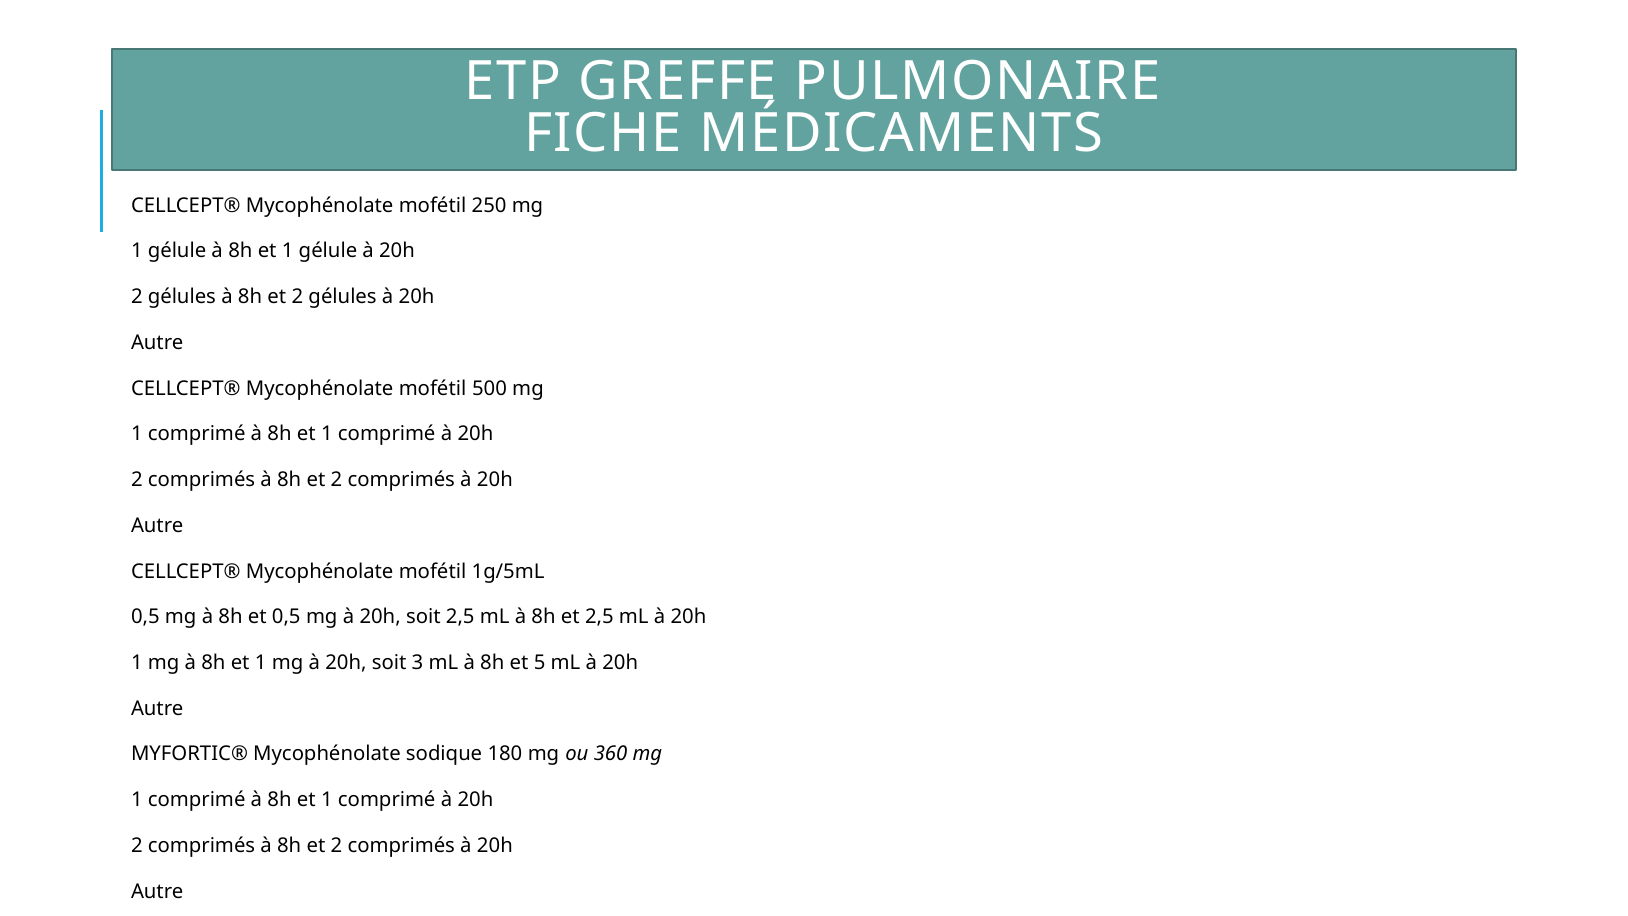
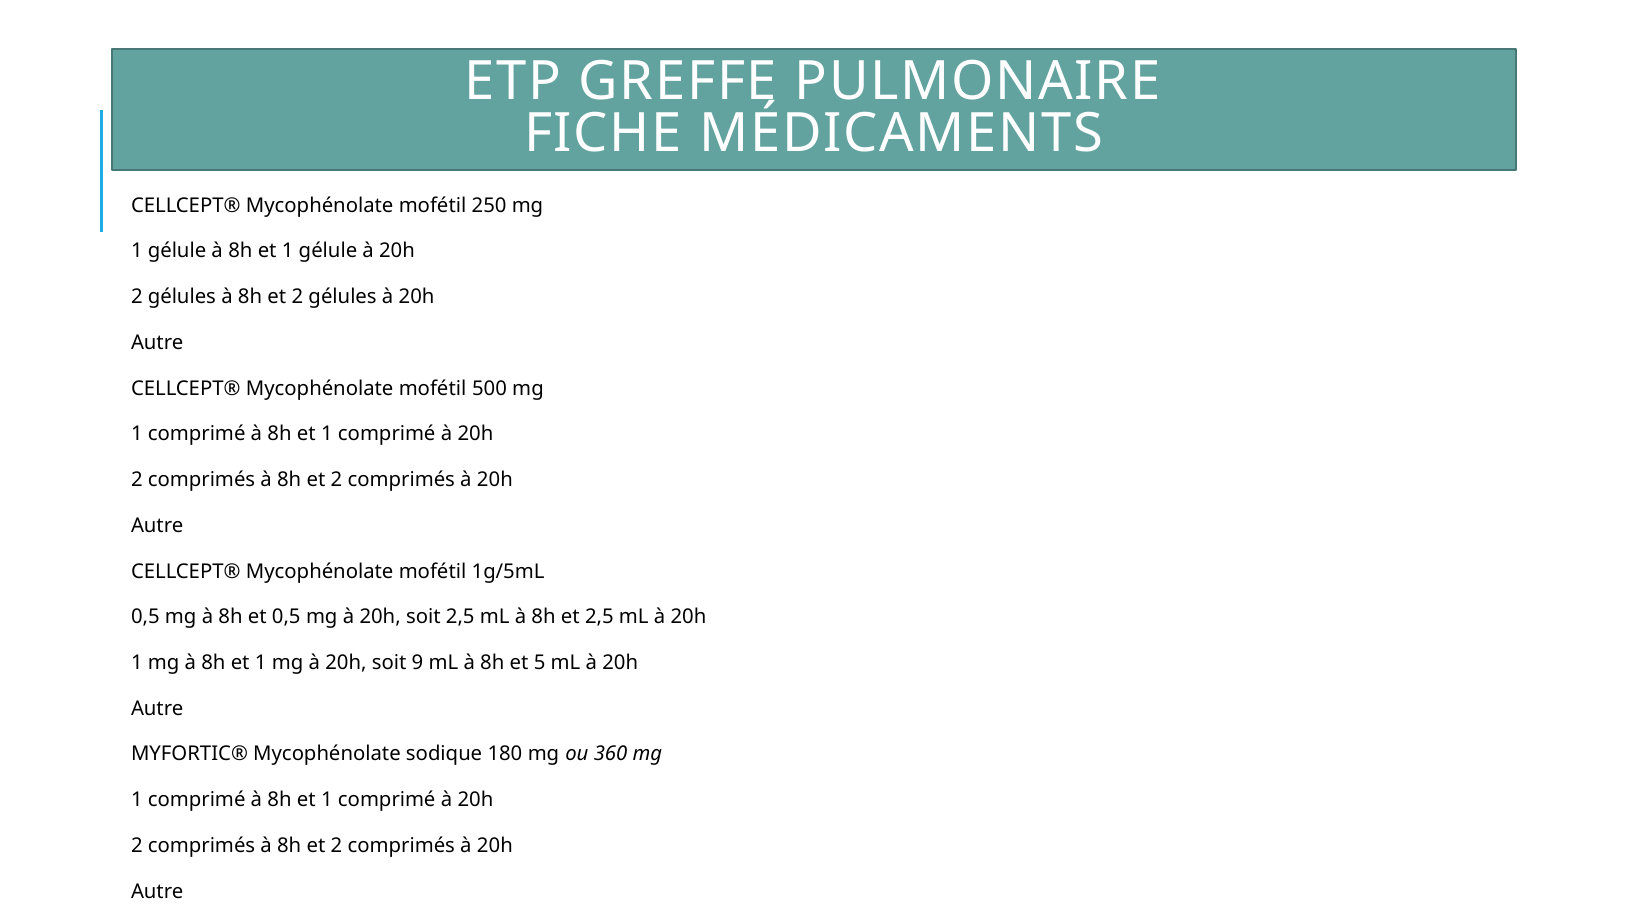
3: 3 -> 9 (417, 663)
